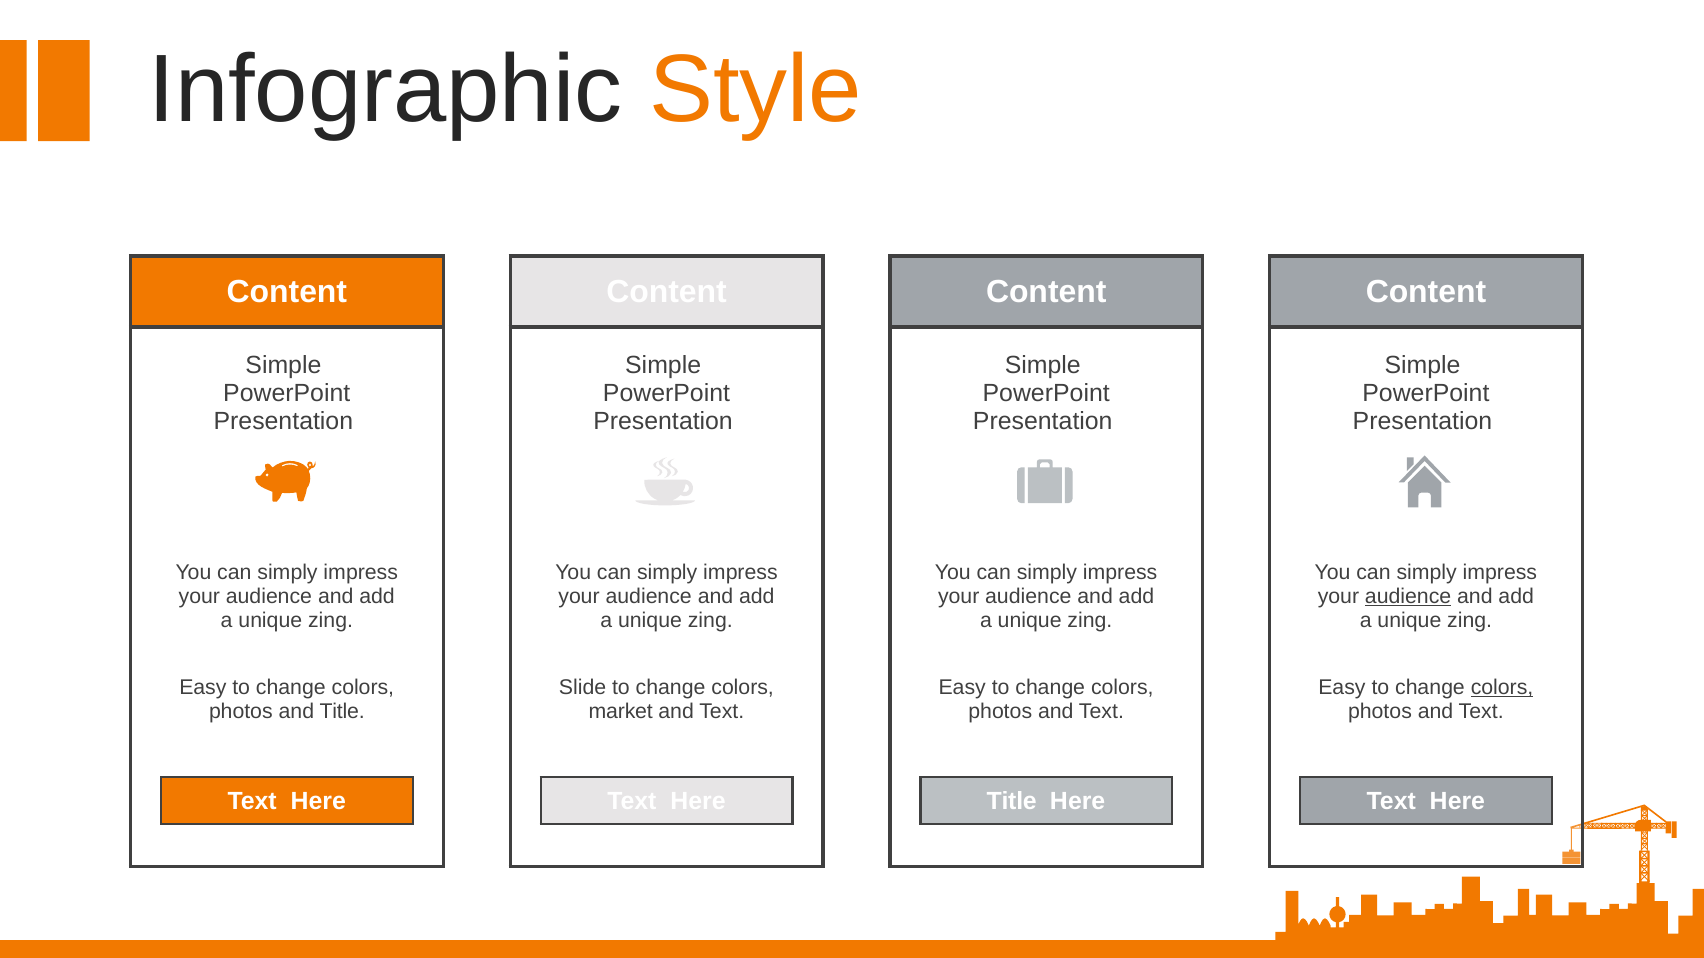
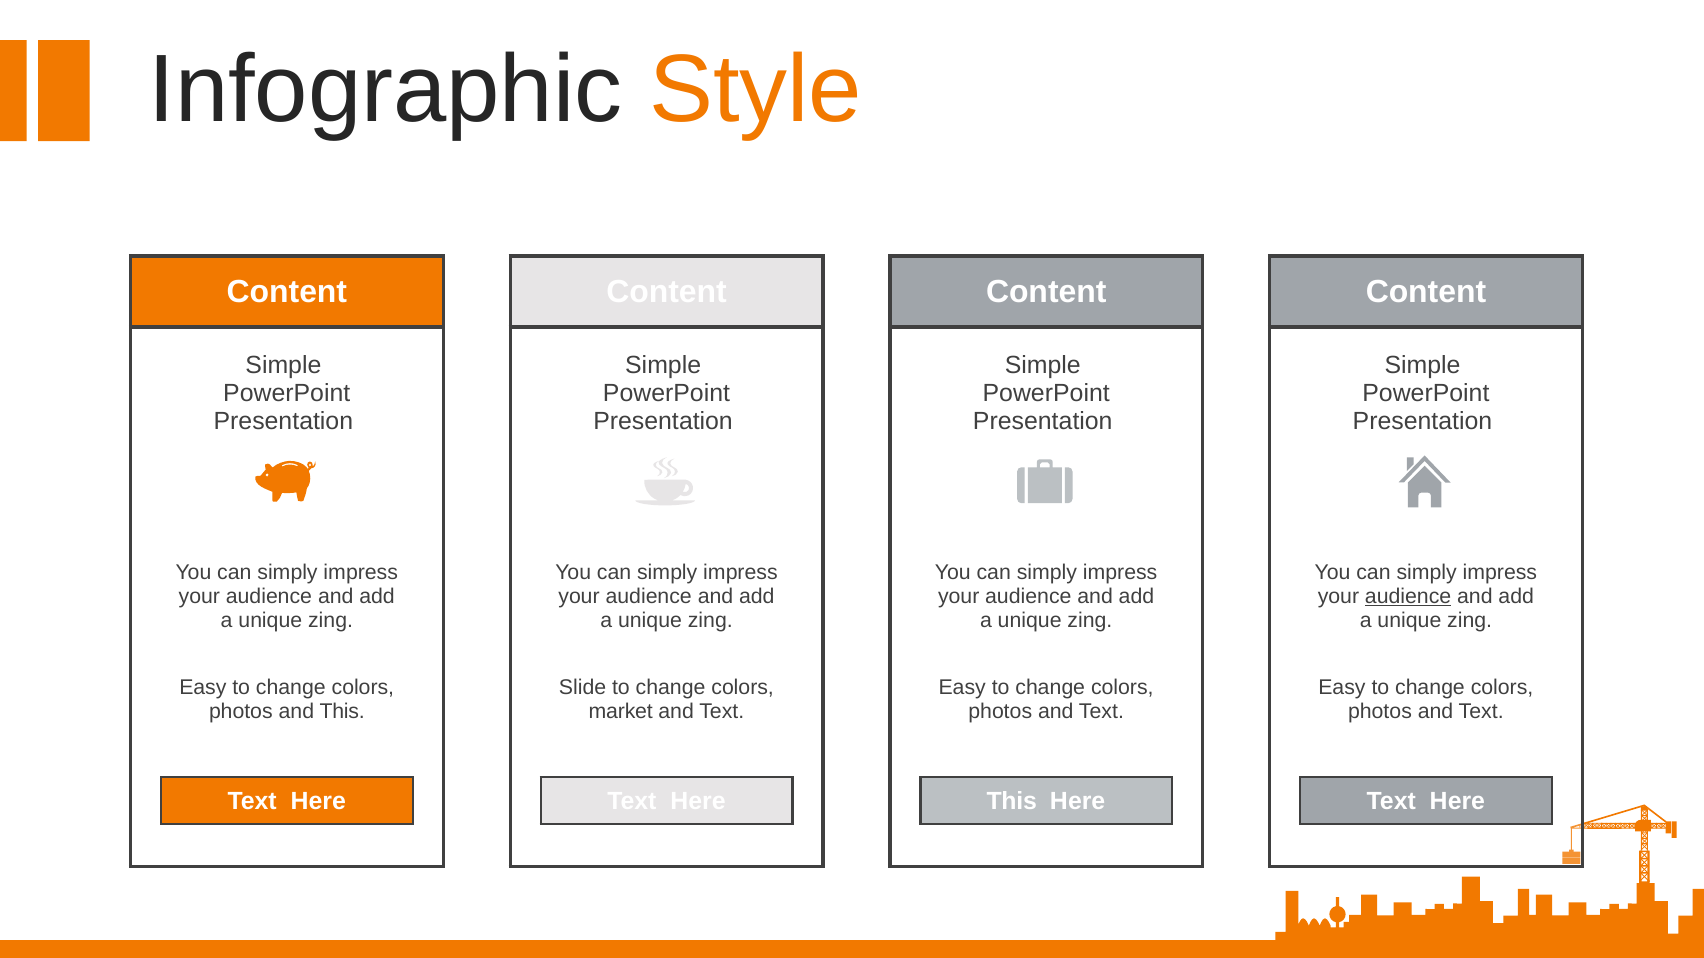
colors underline: present -> none (1502, 688)
and Title: Title -> This (342, 712)
Title: Title -> This (1012, 801)
